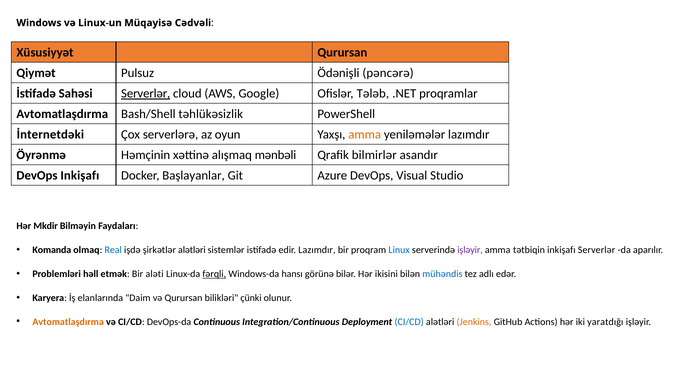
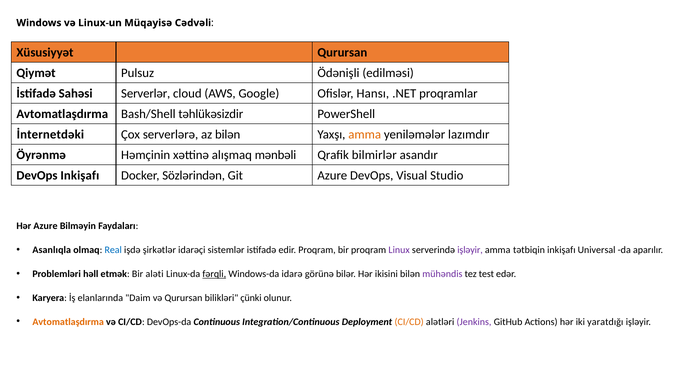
pəncərə: pəncərə -> edilməsi (388, 73)
Serverlər underline: present -> none (146, 93)
Tələb: Tələb -> Hansı (373, 93)
təhlükəsizlik: təhlükəsizlik -> təhlükəsizdir (211, 114)
az oyun: oyun -> bilən (228, 134)
Başlayanlar: Başlayanlar -> Sözlərindən (194, 176)
Hər Mkdir: Mkdir -> Azure (46, 226)
Komanda: Komanda -> Asanlıqla (52, 250)
şirkətlər alətləri: alətləri -> idarəçi (192, 250)
edir Lazımdır: Lazımdır -> Proqram (317, 250)
Linux colour: blue -> purple (399, 250)
inkişafı Serverlər: Serverlər -> Universal (597, 250)
hansı: hansı -> idarə (292, 274)
mühəndis colour: blue -> purple (442, 274)
adlı: adlı -> test (486, 274)
CI/CD colour: blue -> orange (409, 322)
Jenkins colour: orange -> purple (474, 322)
